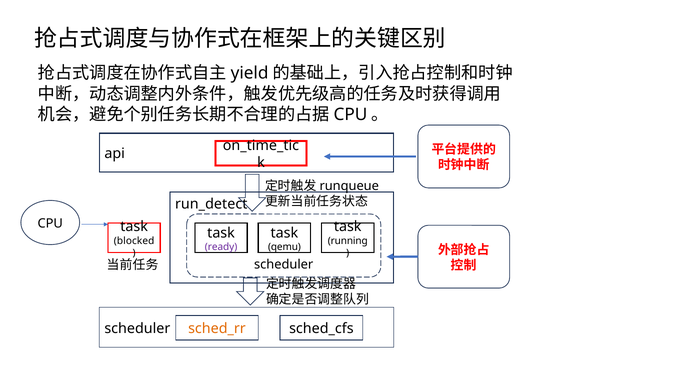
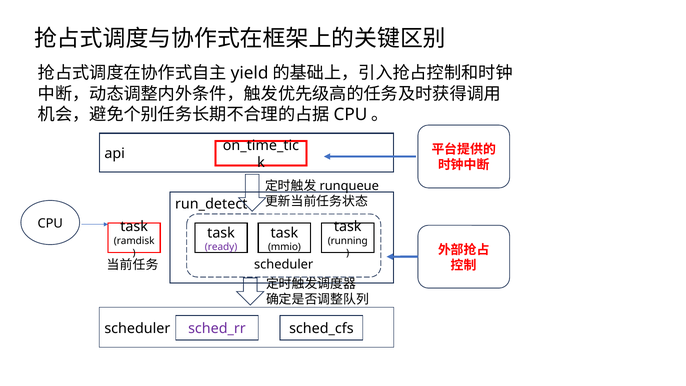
blocked: blocked -> ramdisk (134, 241)
qemu: qemu -> mmio (284, 247)
sched_rr colour: orange -> purple (217, 329)
